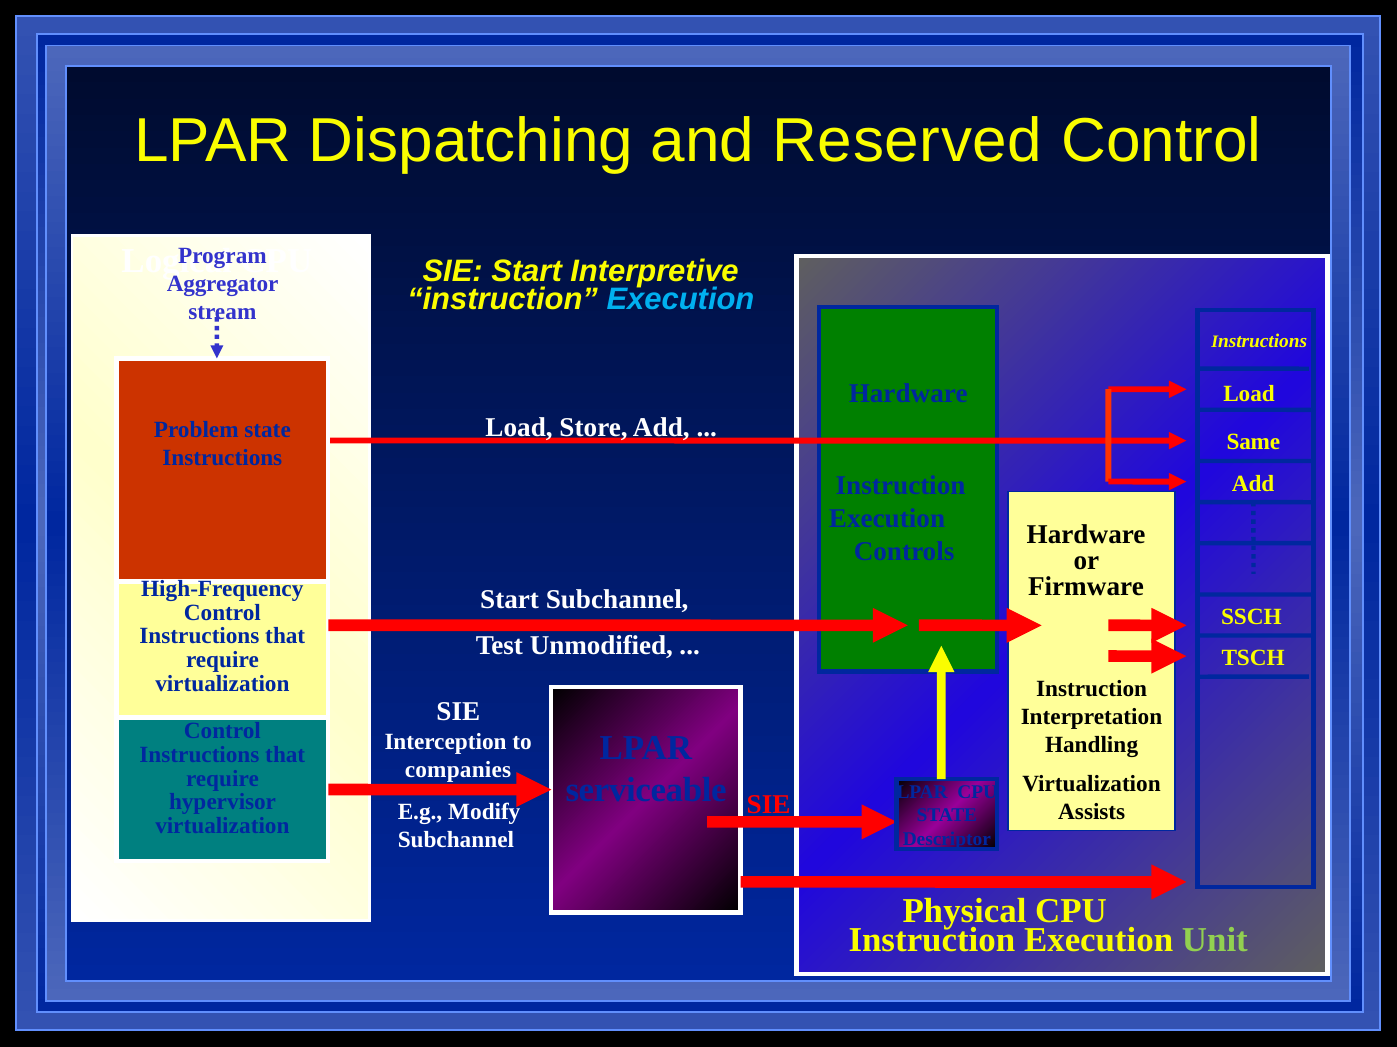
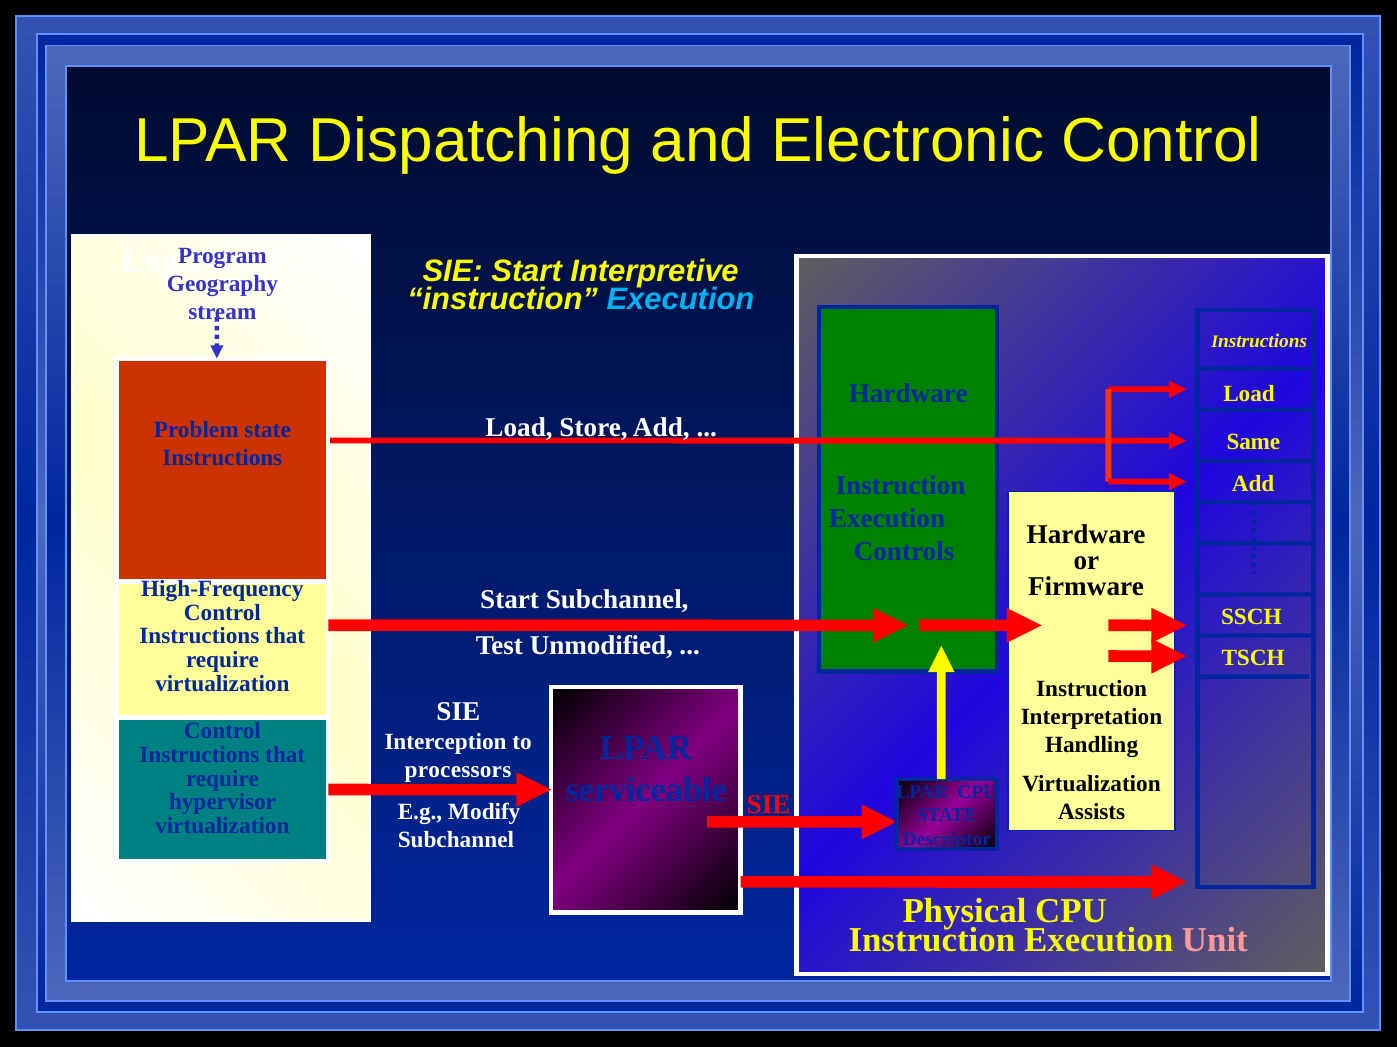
Reserved: Reserved -> Electronic (908, 141)
Aggregator: Aggregator -> Geography (222, 284)
companies: companies -> processors (458, 770)
Unit colour: light green -> pink (1215, 941)
